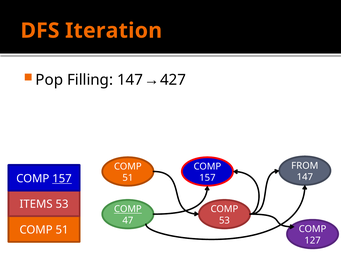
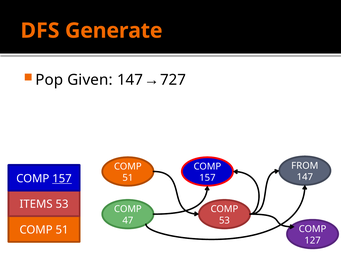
Iteration: Iteration -> Generate (114, 31)
Filling: Filling -> Given (90, 80)
427: 427 -> 727 (173, 80)
COMP underline: present -> none (128, 209)
